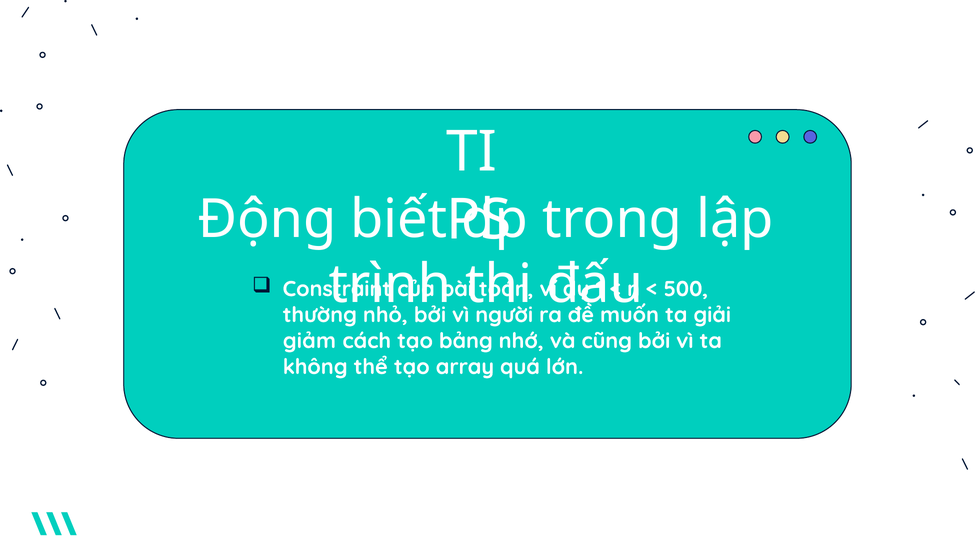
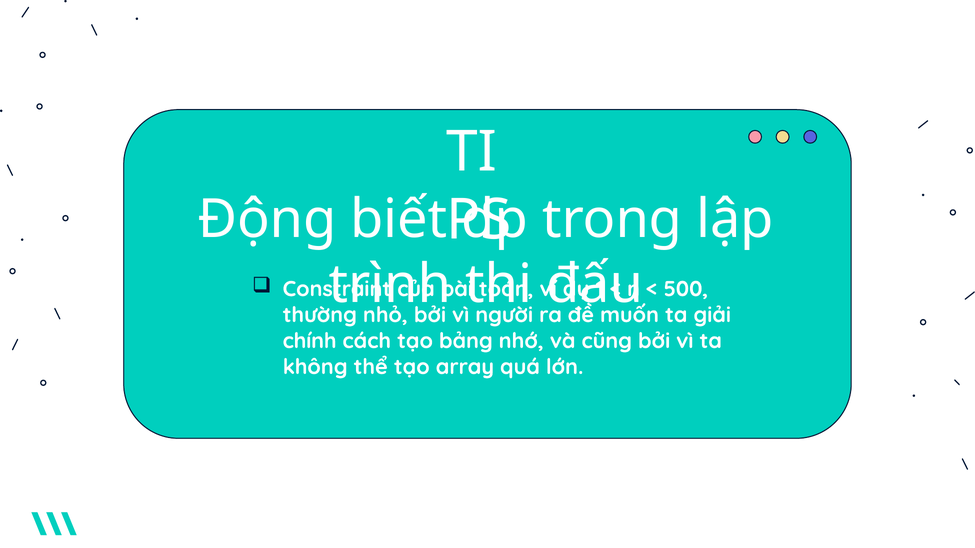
giảm: giảm -> chính (310, 341)
